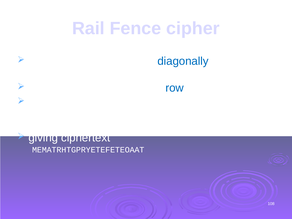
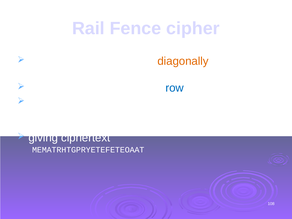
diagonally colour: blue -> orange (183, 61)
